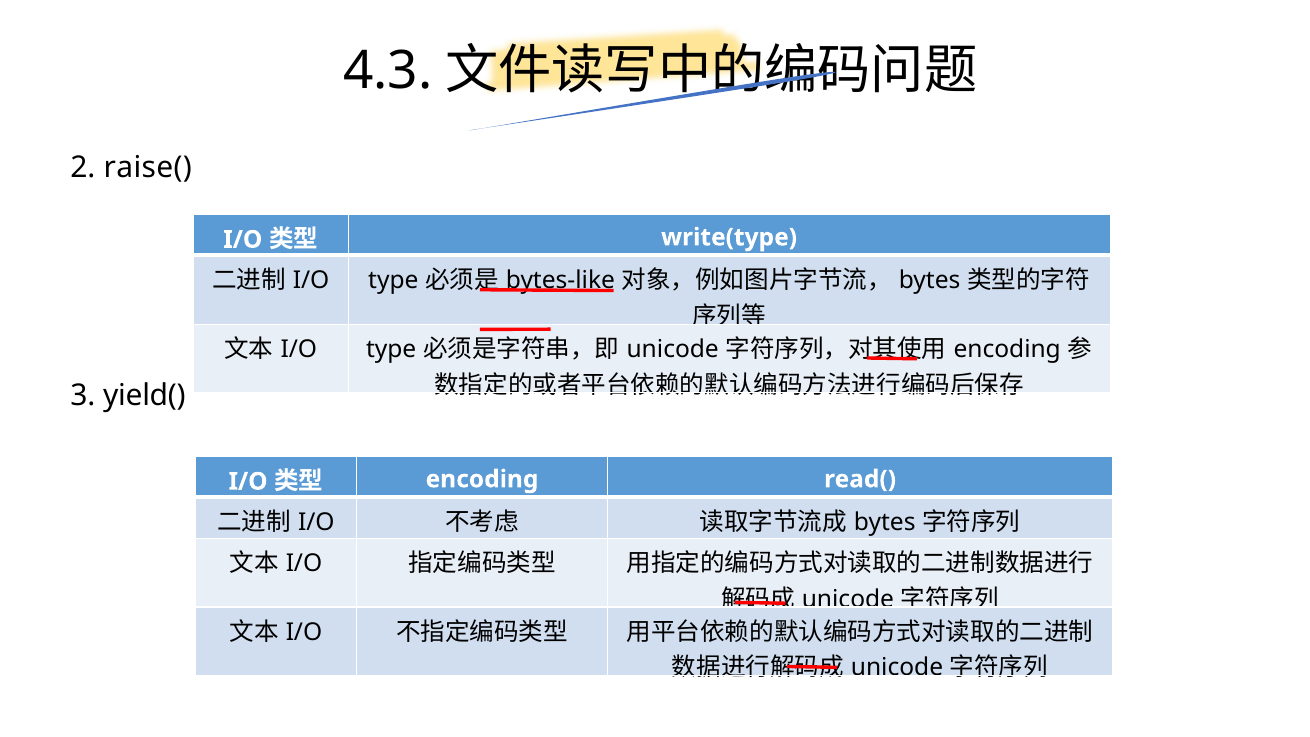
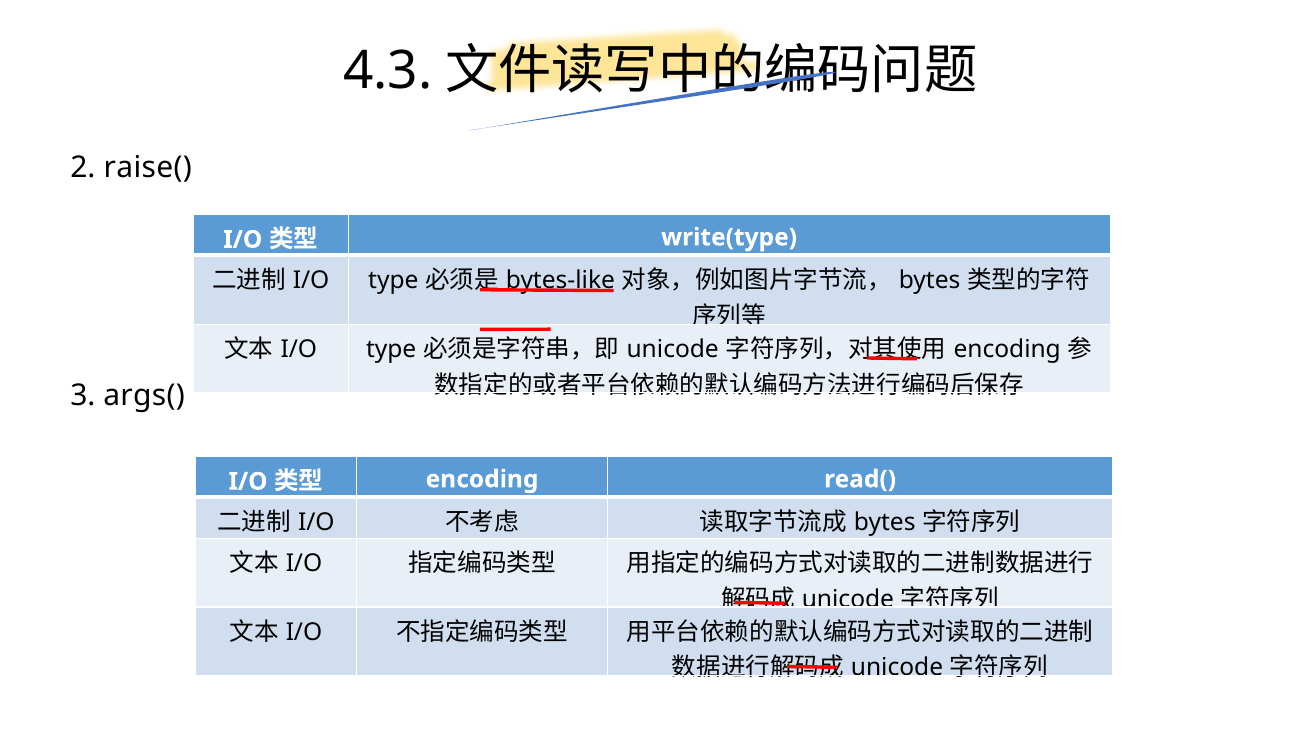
yield(: yield( -> args( (144, 395)
